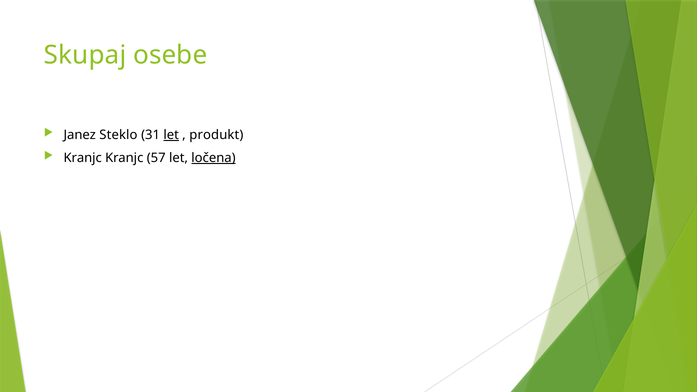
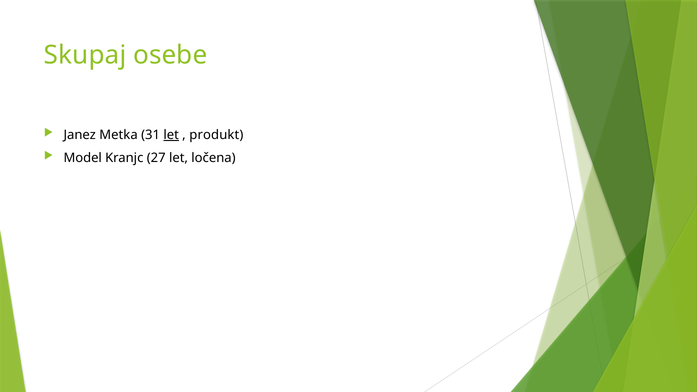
Steklo: Steklo -> Metka (118, 135)
Kranjc: Kranjc -> Model (83, 158)
57: 57 -> 27 (156, 158)
ločena underline: present -> none (213, 158)
